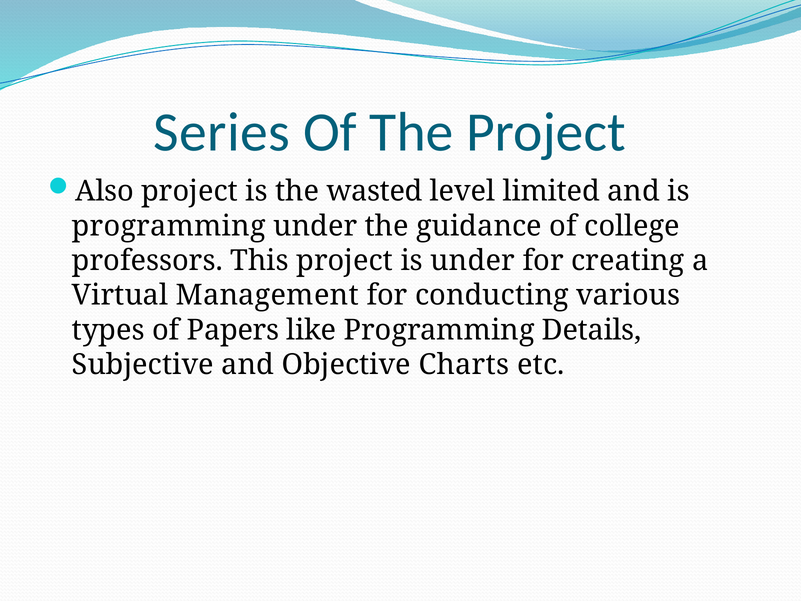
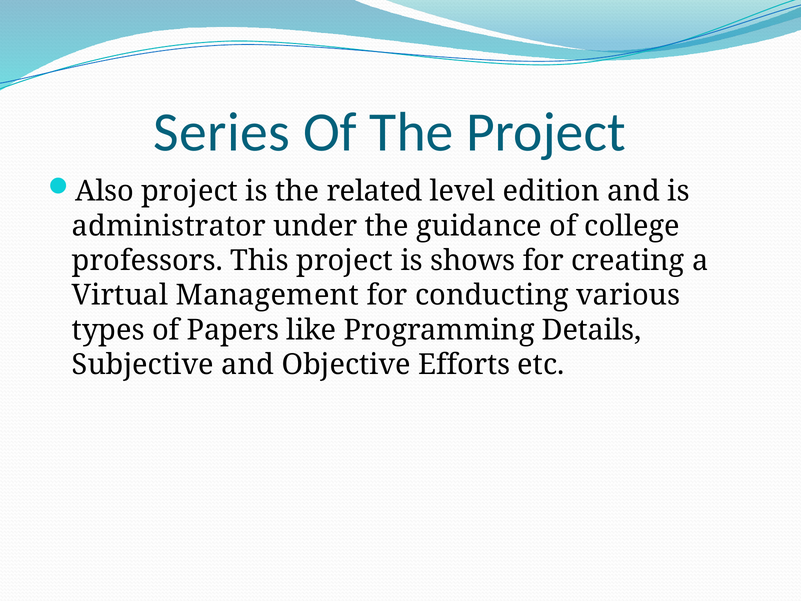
wasted: wasted -> related (375, 191)
limited: limited -> edition (551, 191)
programming: programming -> administrator (169, 226)
is under: under -> shows (473, 261)
Charts: Charts -> Efforts (464, 365)
